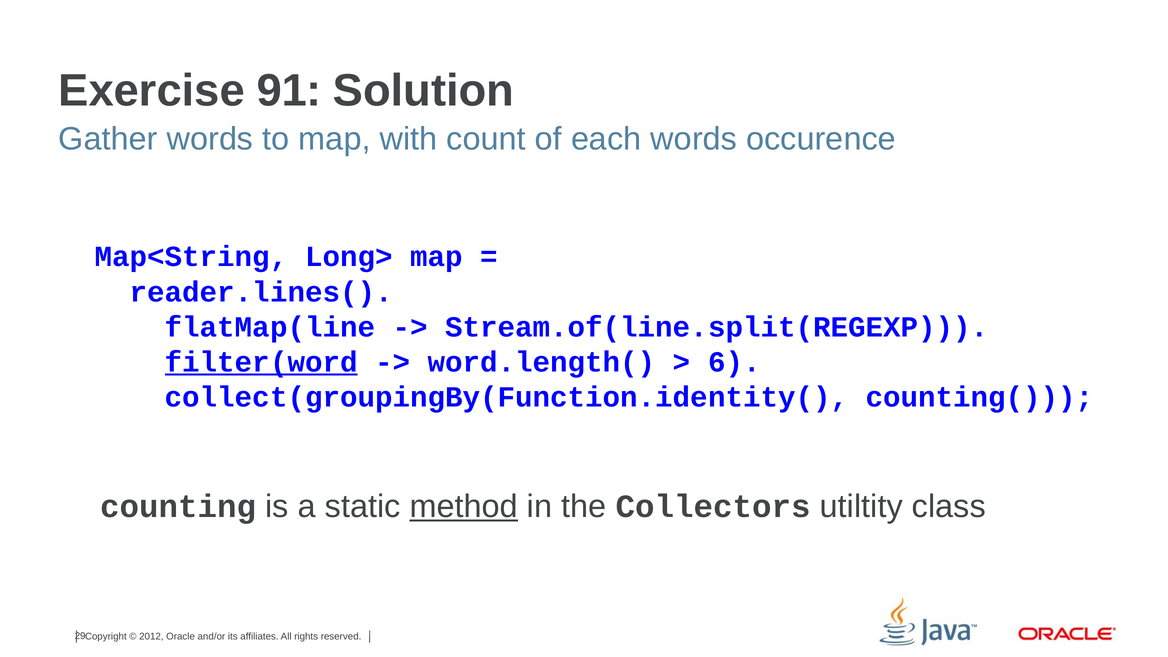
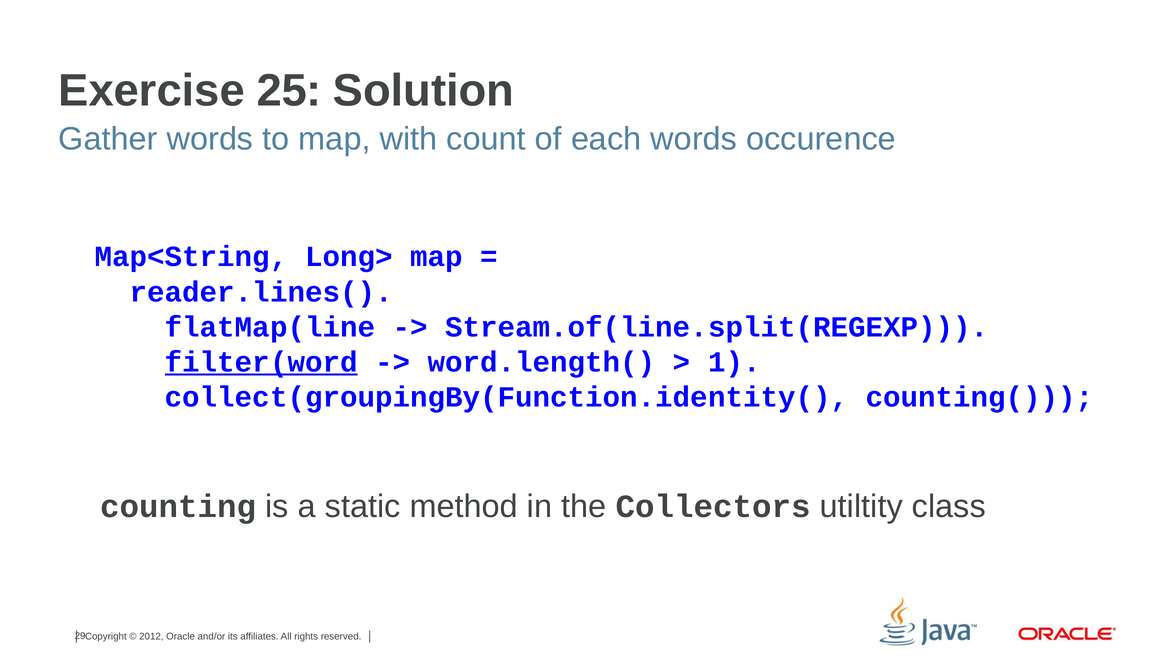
91: 91 -> 25 (289, 91)
6: 6 -> 1 (734, 362)
method underline: present -> none (464, 507)
